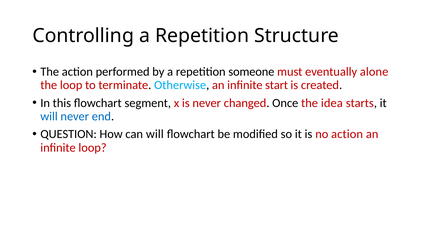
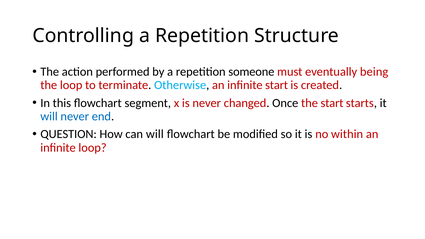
alone: alone -> being (374, 72)
the idea: idea -> start (332, 103)
no action: action -> within (347, 134)
